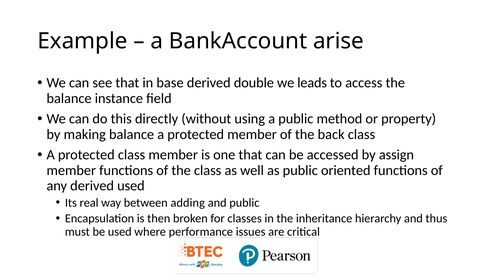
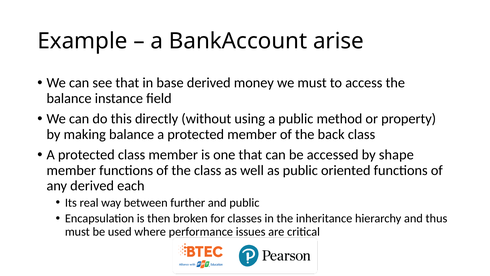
double: double -> money (254, 83)
we leads: leads -> must (312, 83)
assign: assign -> shape (396, 155)
derived used: used -> each (131, 185)
adding: adding -> further (188, 202)
